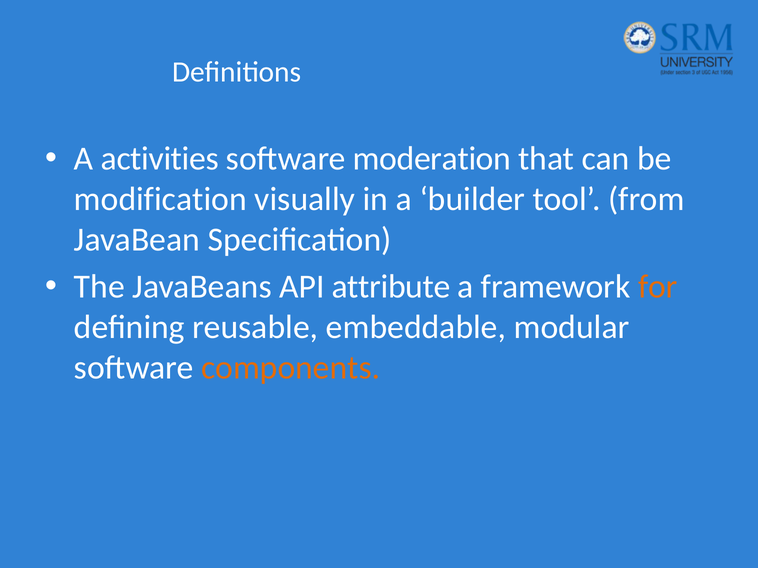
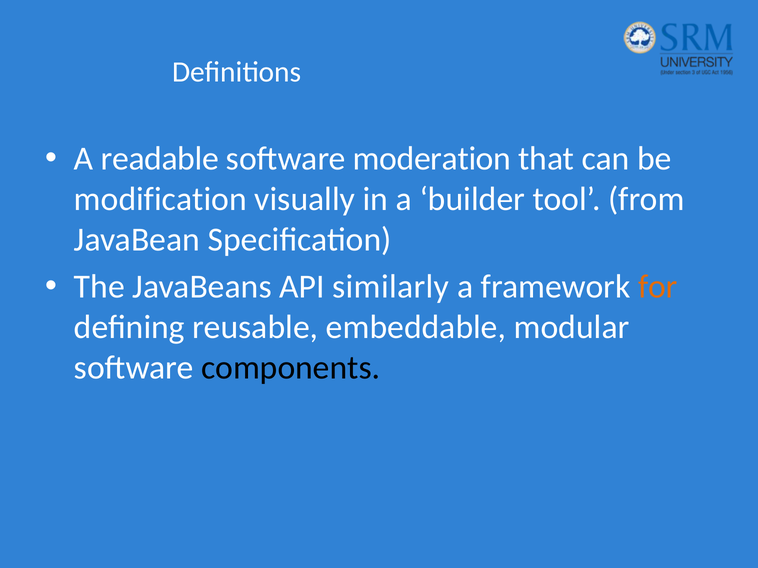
activities: activities -> readable (160, 159)
attribute: attribute -> similarly (391, 287)
components colour: orange -> black (291, 368)
